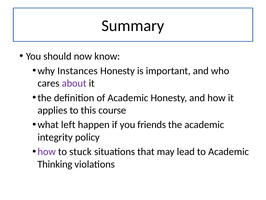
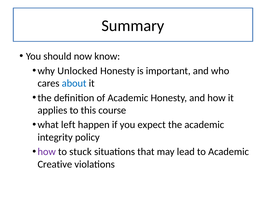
Instances: Instances -> Unlocked (77, 71)
about colour: purple -> blue (74, 83)
friends: friends -> expect (152, 124)
Thinking: Thinking -> Creative (55, 164)
